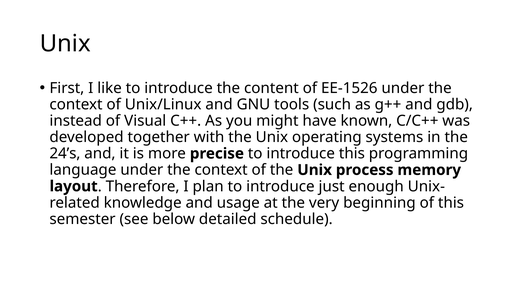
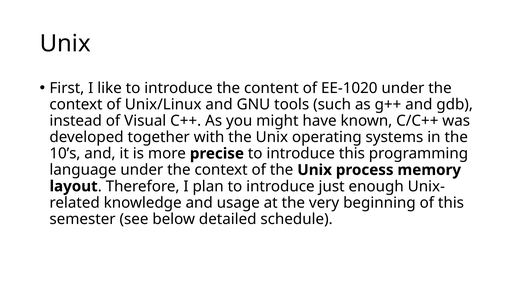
EE-1526: EE-1526 -> EE-1020 (349, 88)
24’s: 24’s -> 10’s (65, 154)
